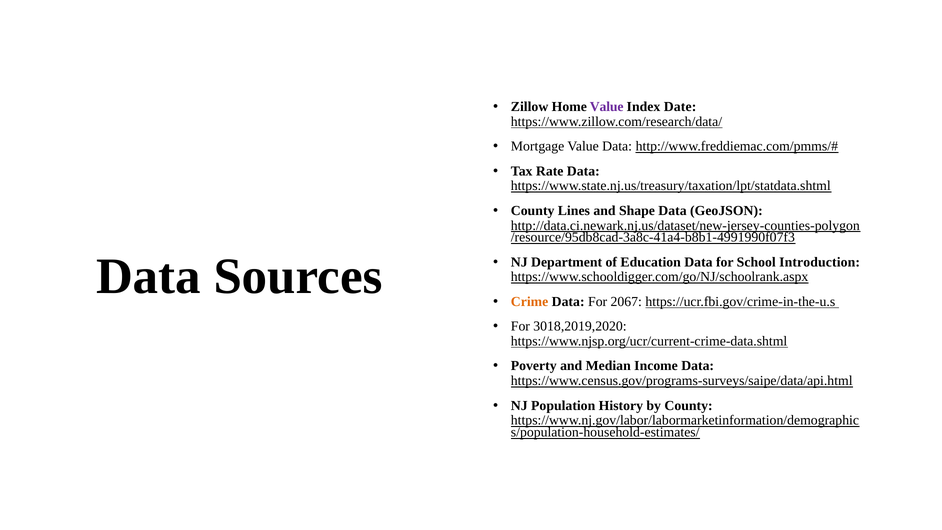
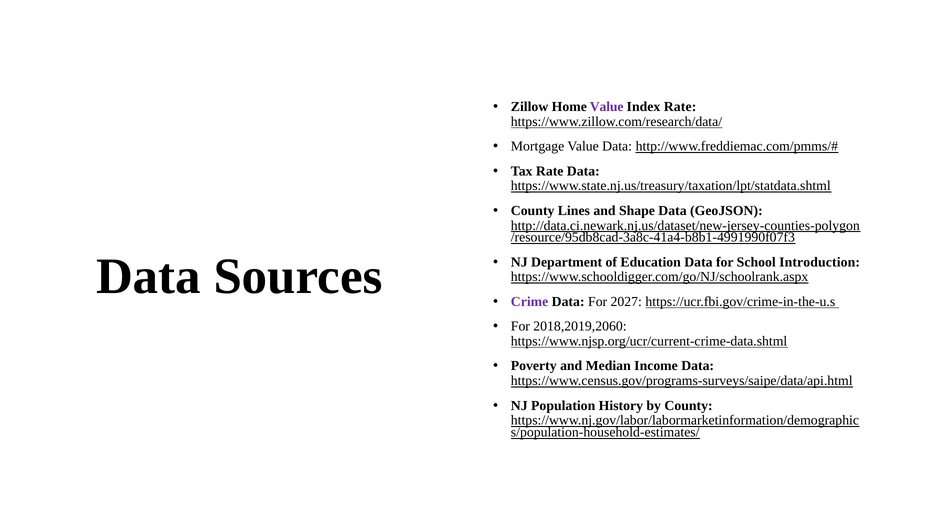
Index Date: Date -> Rate (680, 107)
Crime colour: orange -> purple (530, 302)
2067: 2067 -> 2027 (626, 302)
3018,2019,2020: 3018,2019,2020 -> 2018,2019,2060 (580, 326)
